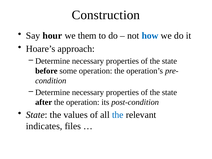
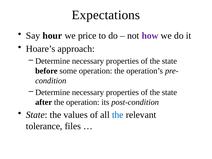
Construction: Construction -> Expectations (106, 15)
them: them -> price (87, 36)
how colour: blue -> purple (150, 36)
indicates: indicates -> tolerance (44, 126)
